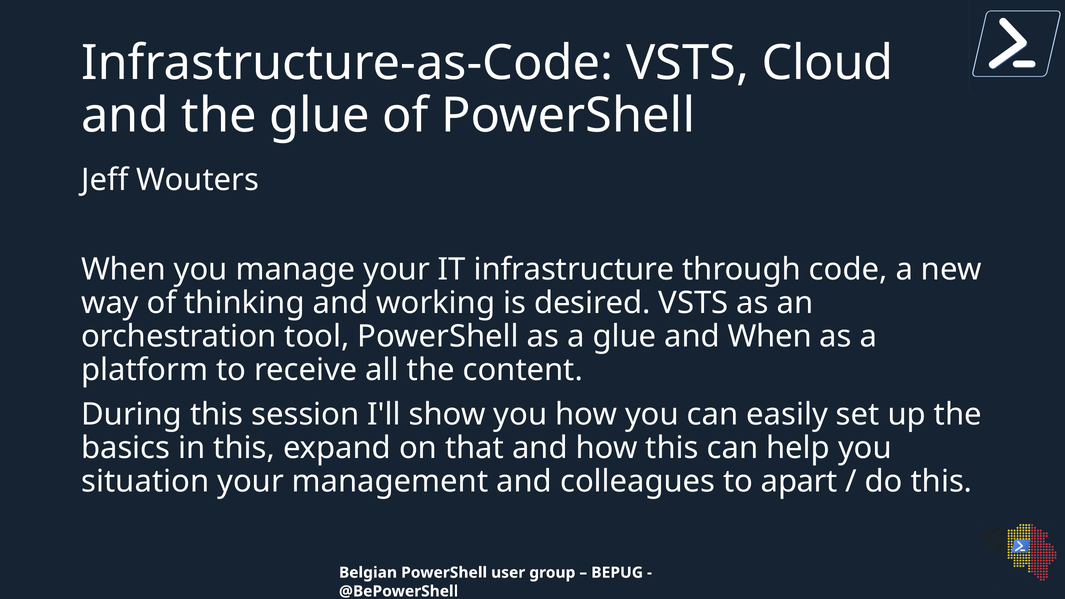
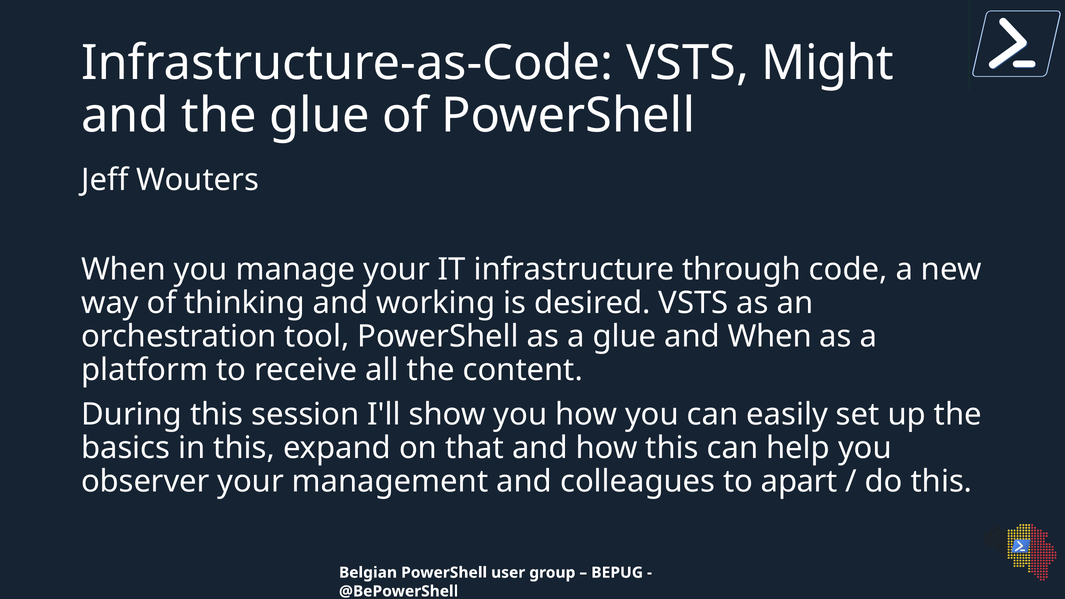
Cloud: Cloud -> Might (828, 63)
situation: situation -> observer (145, 482)
